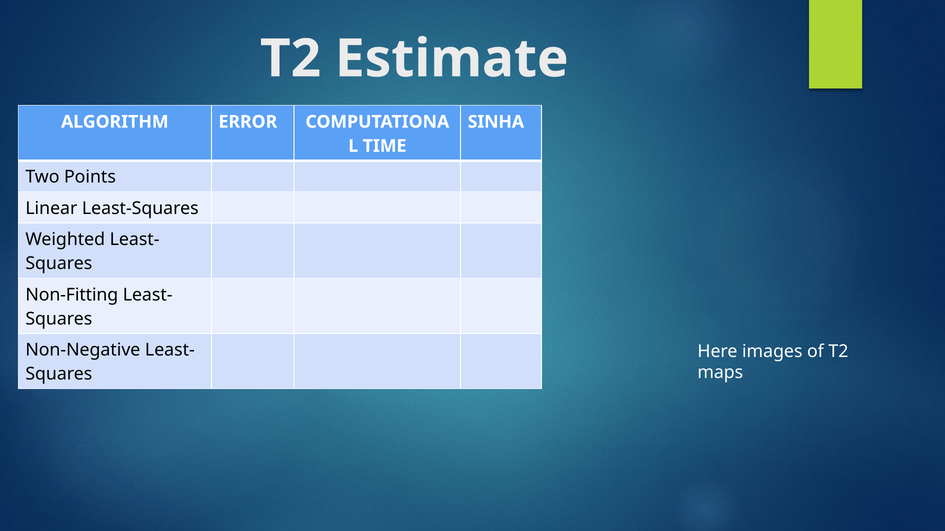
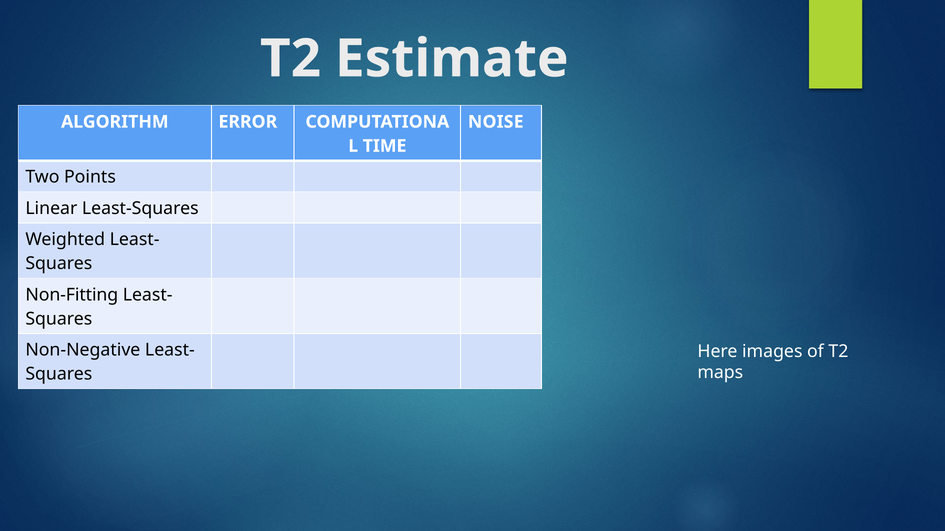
SINHA: SINHA -> NOISE (496, 122)
